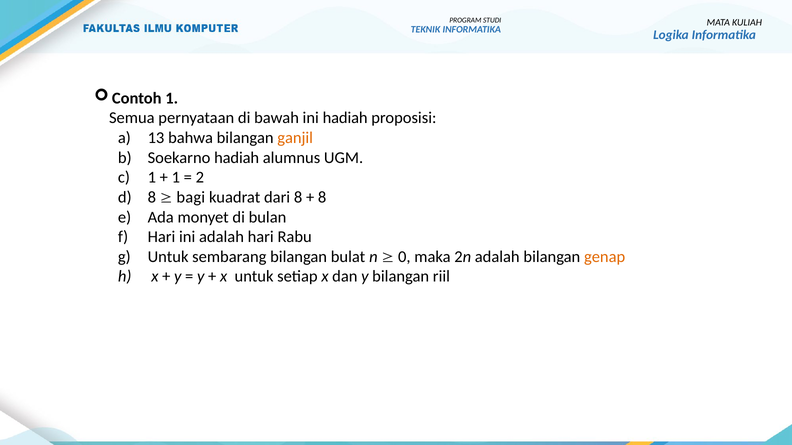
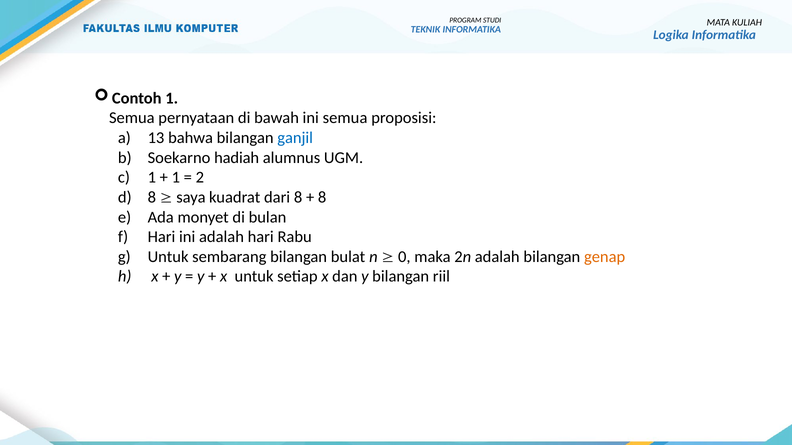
ini hadiah: hadiah -> semua (345, 118)
ganjil colour: orange -> blue (295, 138)
bagi: bagi -> saya (191, 197)
